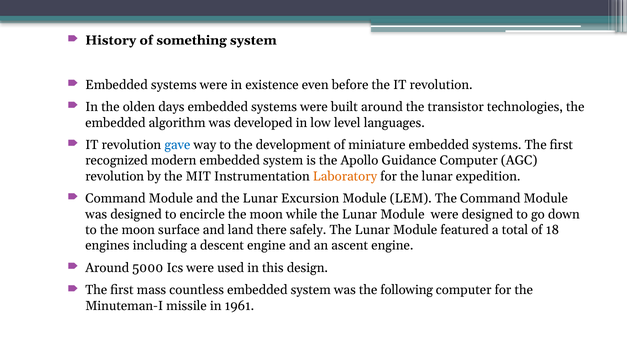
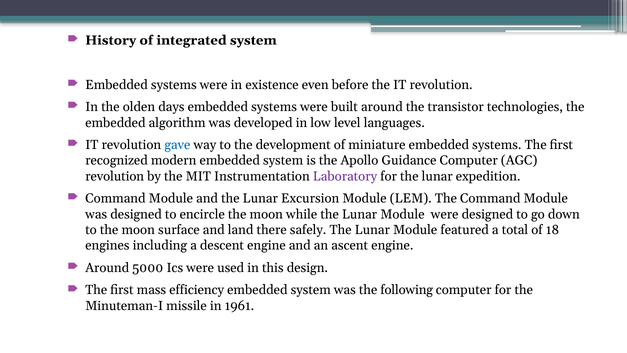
something: something -> integrated (191, 40)
Laboratory colour: orange -> purple (345, 176)
countless: countless -> efficiency (197, 290)
